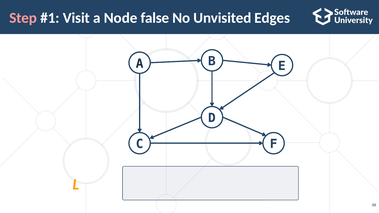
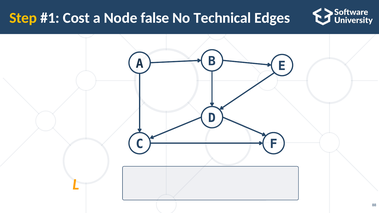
Step colour: pink -> yellow (23, 18)
Visit: Visit -> Cost (76, 18)
Unvisited: Unvisited -> Technical (222, 18)
